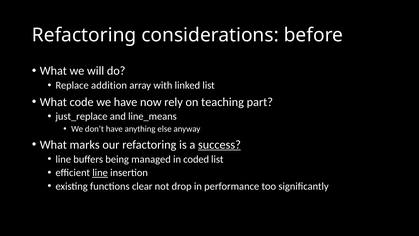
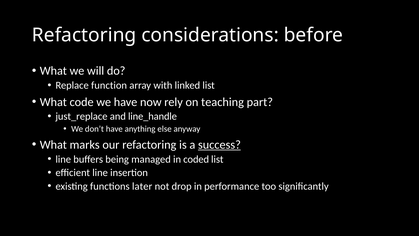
addition: addition -> function (109, 85)
line_means: line_means -> line_handle (153, 116)
line underline: present -> none (100, 172)
clear: clear -> later (142, 186)
